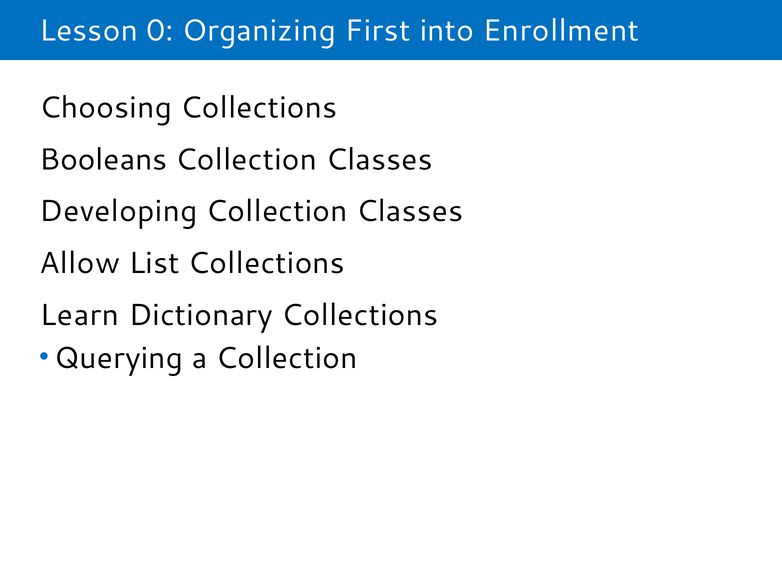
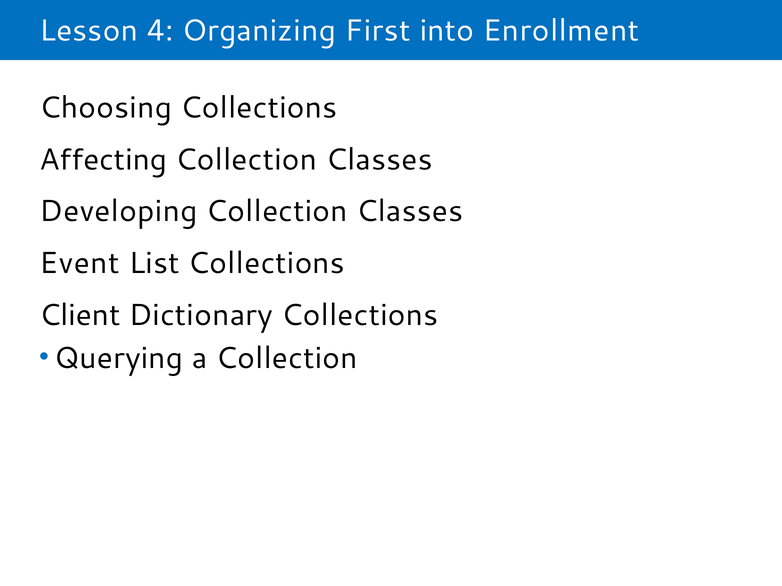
0: 0 -> 4 (160, 31)
Booleans: Booleans -> Affecting (103, 160)
Allow: Allow -> Event (80, 263)
Learn: Learn -> Client (80, 315)
